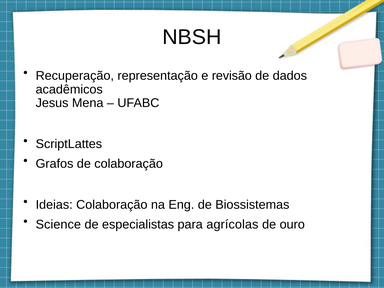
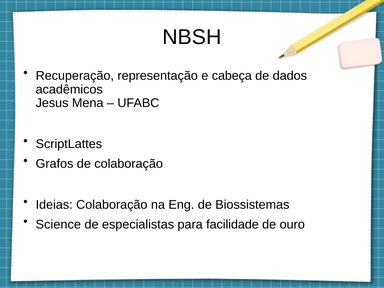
revisão: revisão -> cabeça (232, 76)
agrícolas: agrícolas -> facilidade (232, 224)
